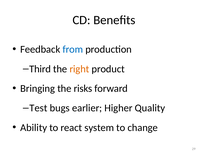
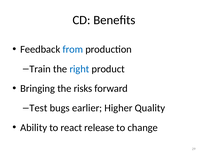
Third: Third -> Train (40, 69)
right colour: orange -> blue (79, 69)
system: system -> release (99, 128)
